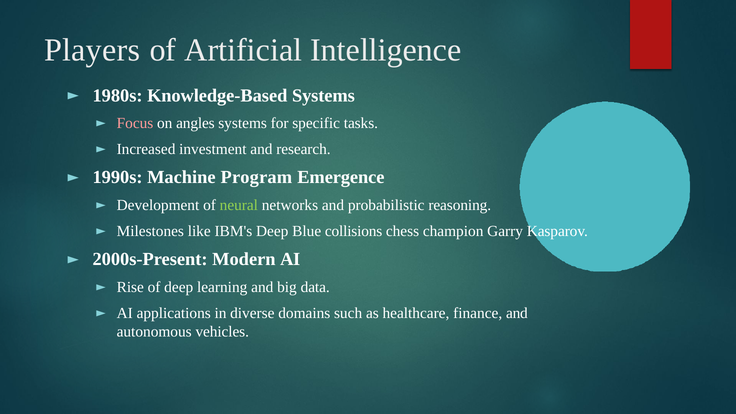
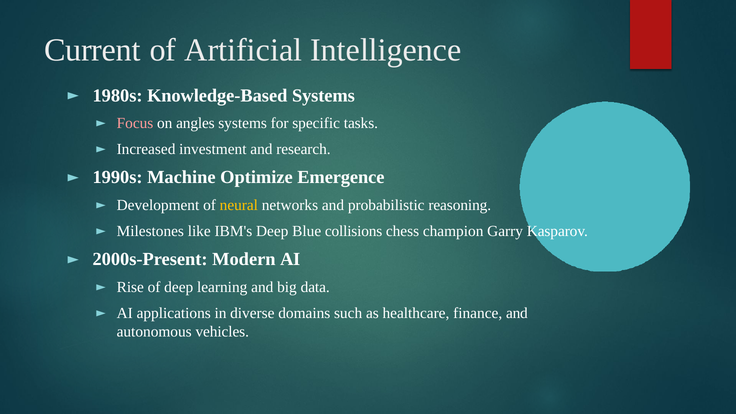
Players: Players -> Current (92, 50)
Program: Program -> Optimize (256, 177)
neural colour: light green -> yellow (239, 205)
